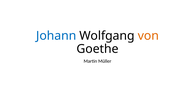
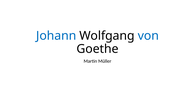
von colour: orange -> blue (148, 36)
